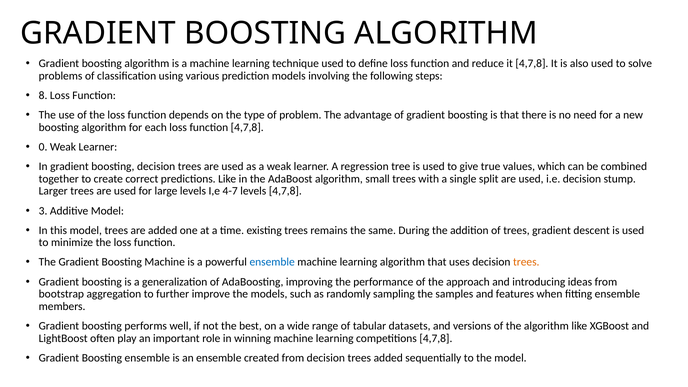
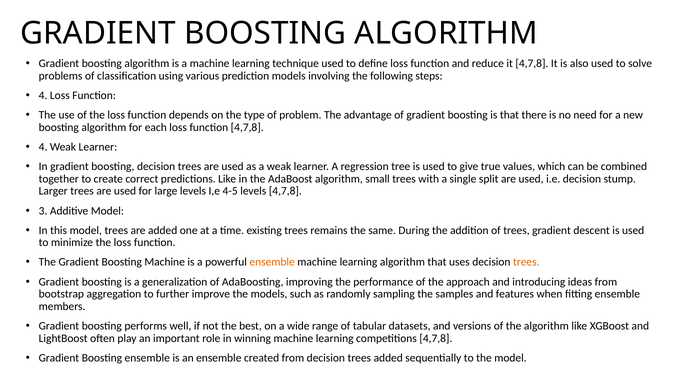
8: 8 -> 4 (43, 95)
0: 0 -> 4 (43, 147)
4-7: 4-7 -> 4-5 (230, 191)
ensemble colour: blue -> orange (272, 262)
